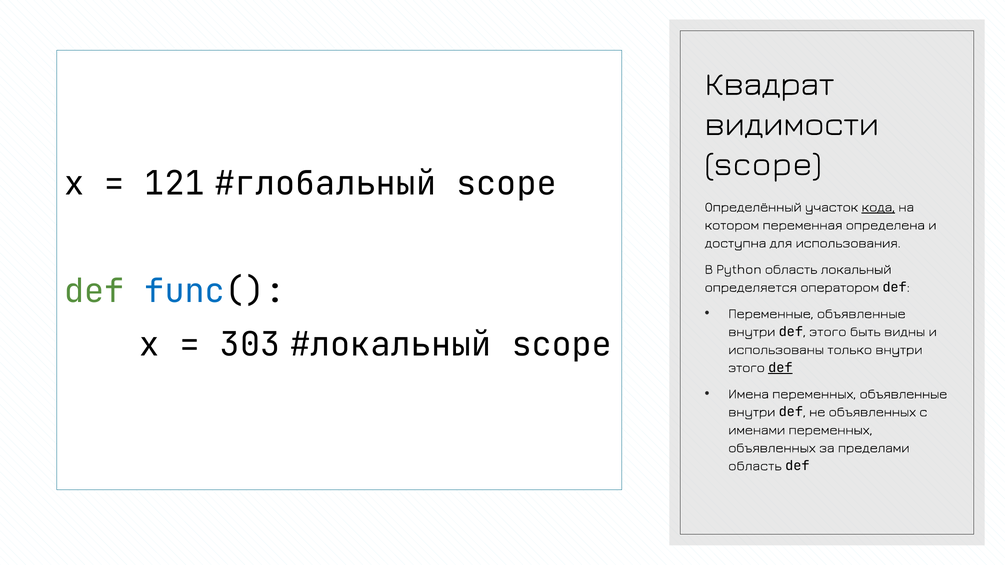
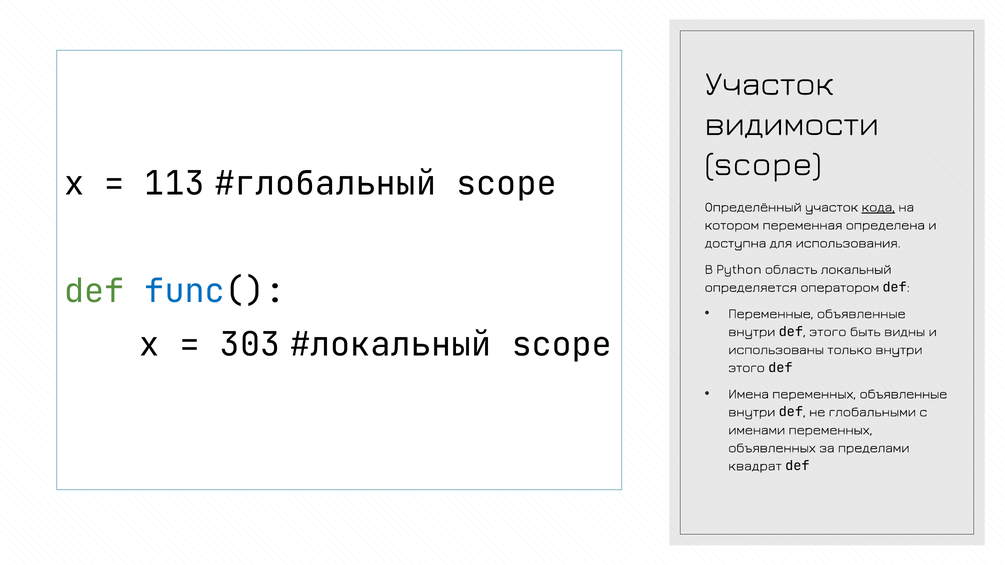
Квадрат: Квадрат -> Участок (769, 84)
121: 121 -> 113 (175, 184)
def underline: present -> none (780, 368)
не объявленных: объявленных -> глобальными (872, 412)
область: область -> квадрат (755, 466)
